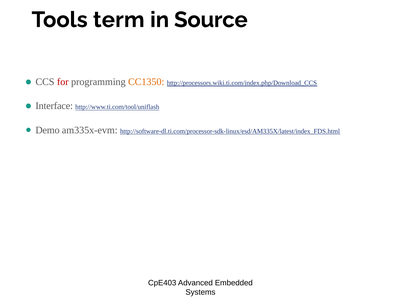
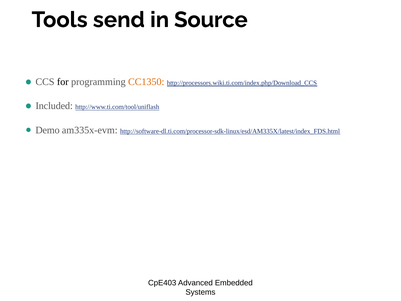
term: term -> send (119, 20)
for colour: red -> black (63, 82)
Interface: Interface -> Included (54, 106)
